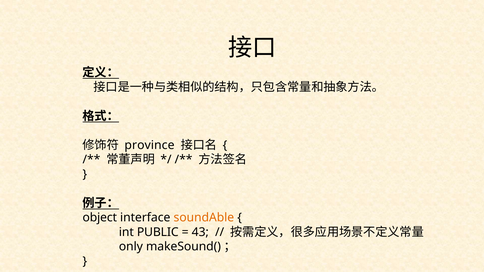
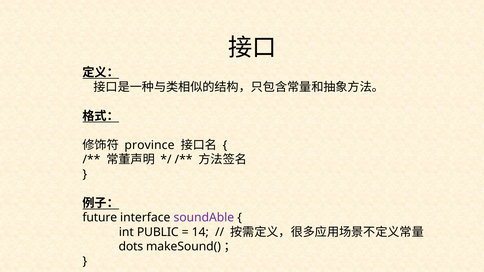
object: object -> future (100, 218)
soundAble colour: orange -> purple (204, 218)
43: 43 -> 14 (200, 232)
only: only -> dots (131, 247)
